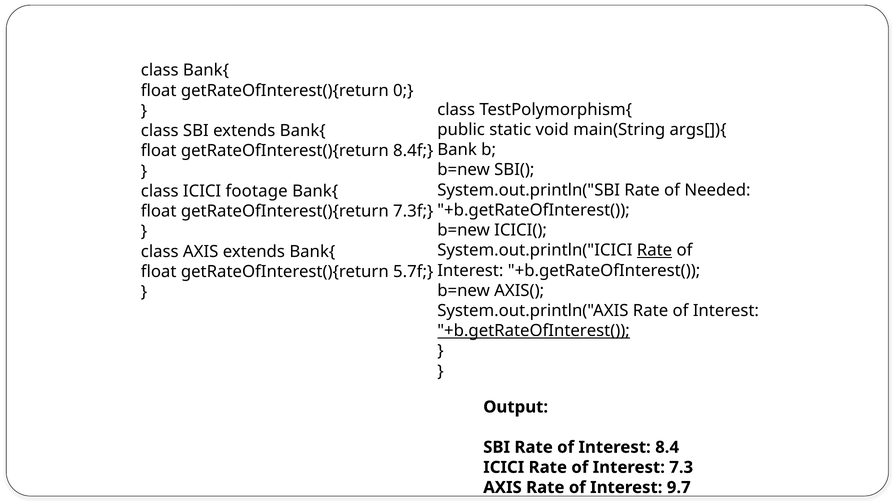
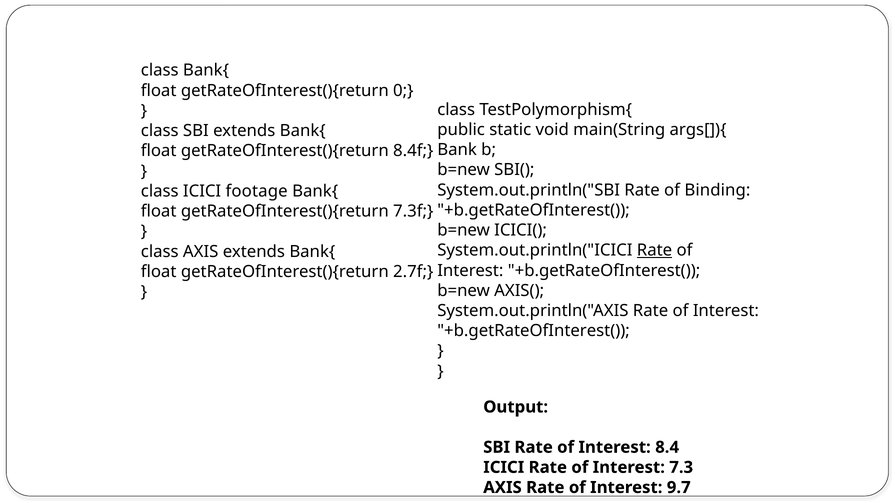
Needed: Needed -> Binding (717, 190)
5.7f: 5.7f -> 2.7f (413, 272)
+b.getRateOfInterest( underline: present -> none (534, 331)
